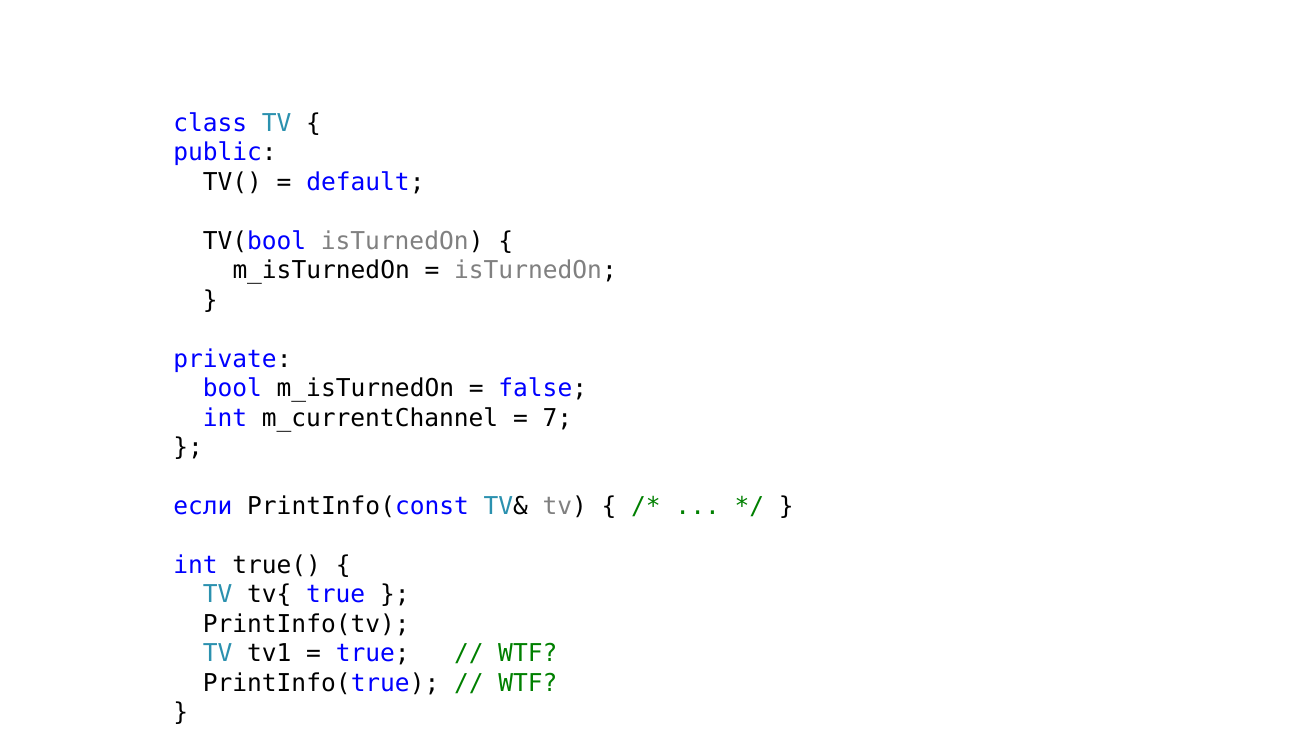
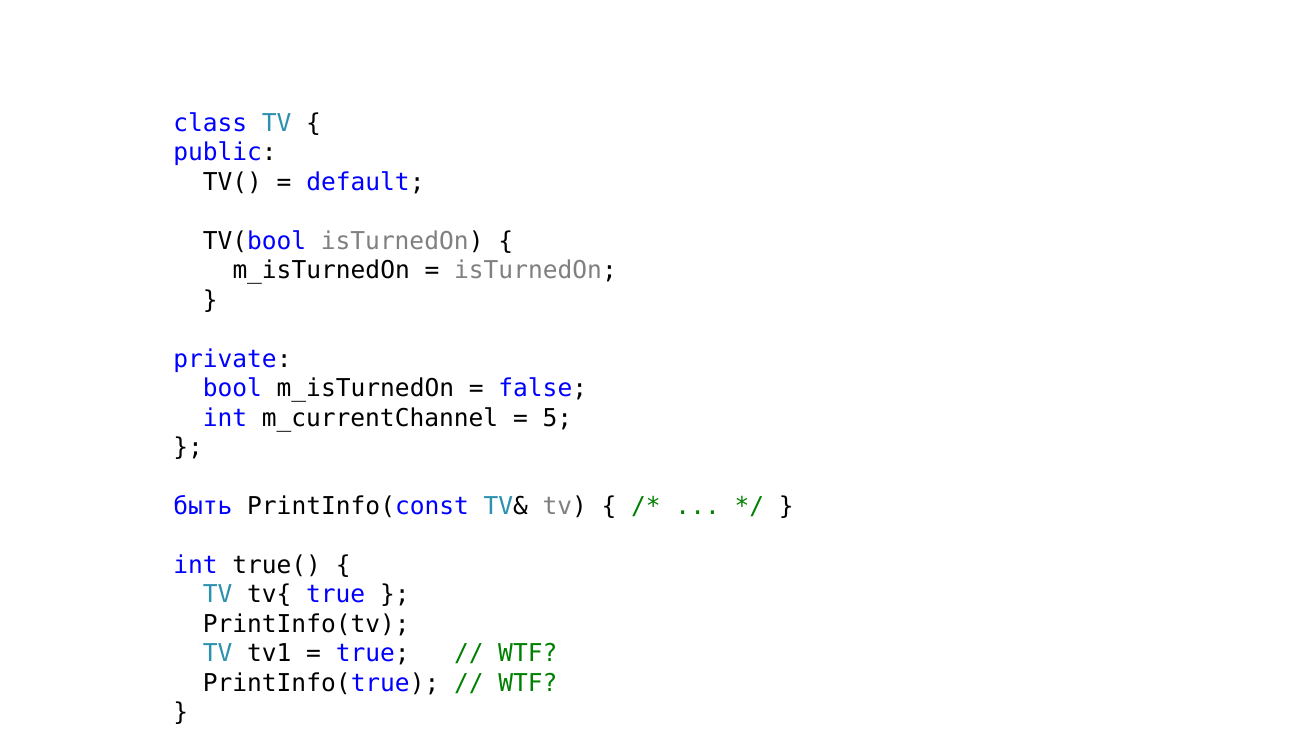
7: 7 -> 5 (557, 418)
если: если -> быть (203, 506)
